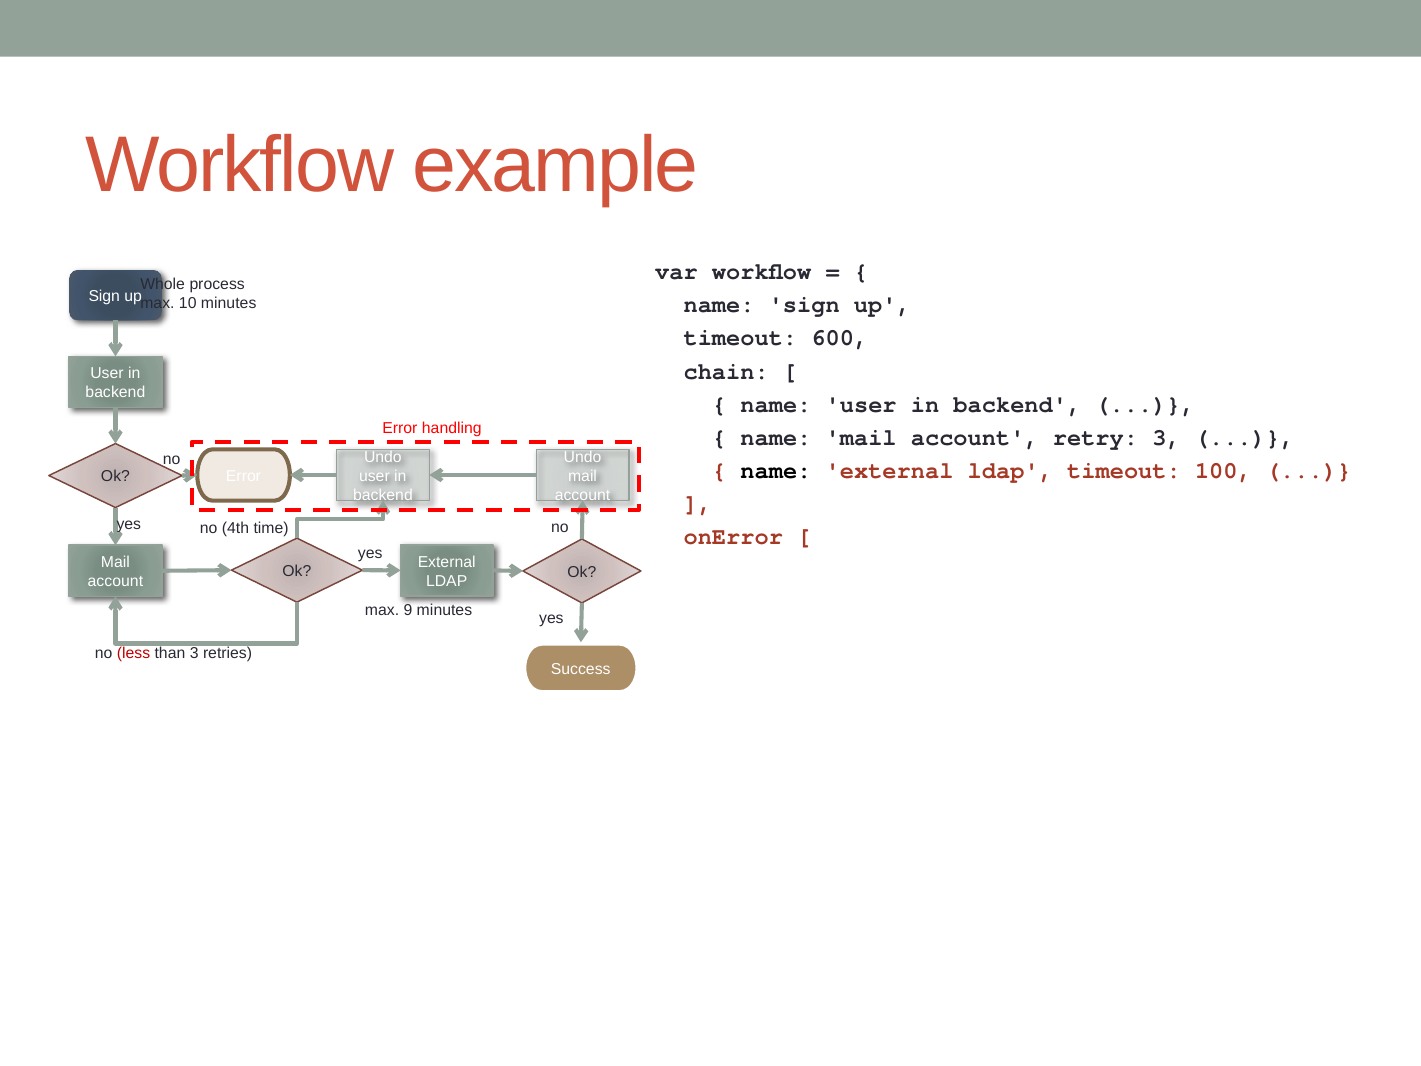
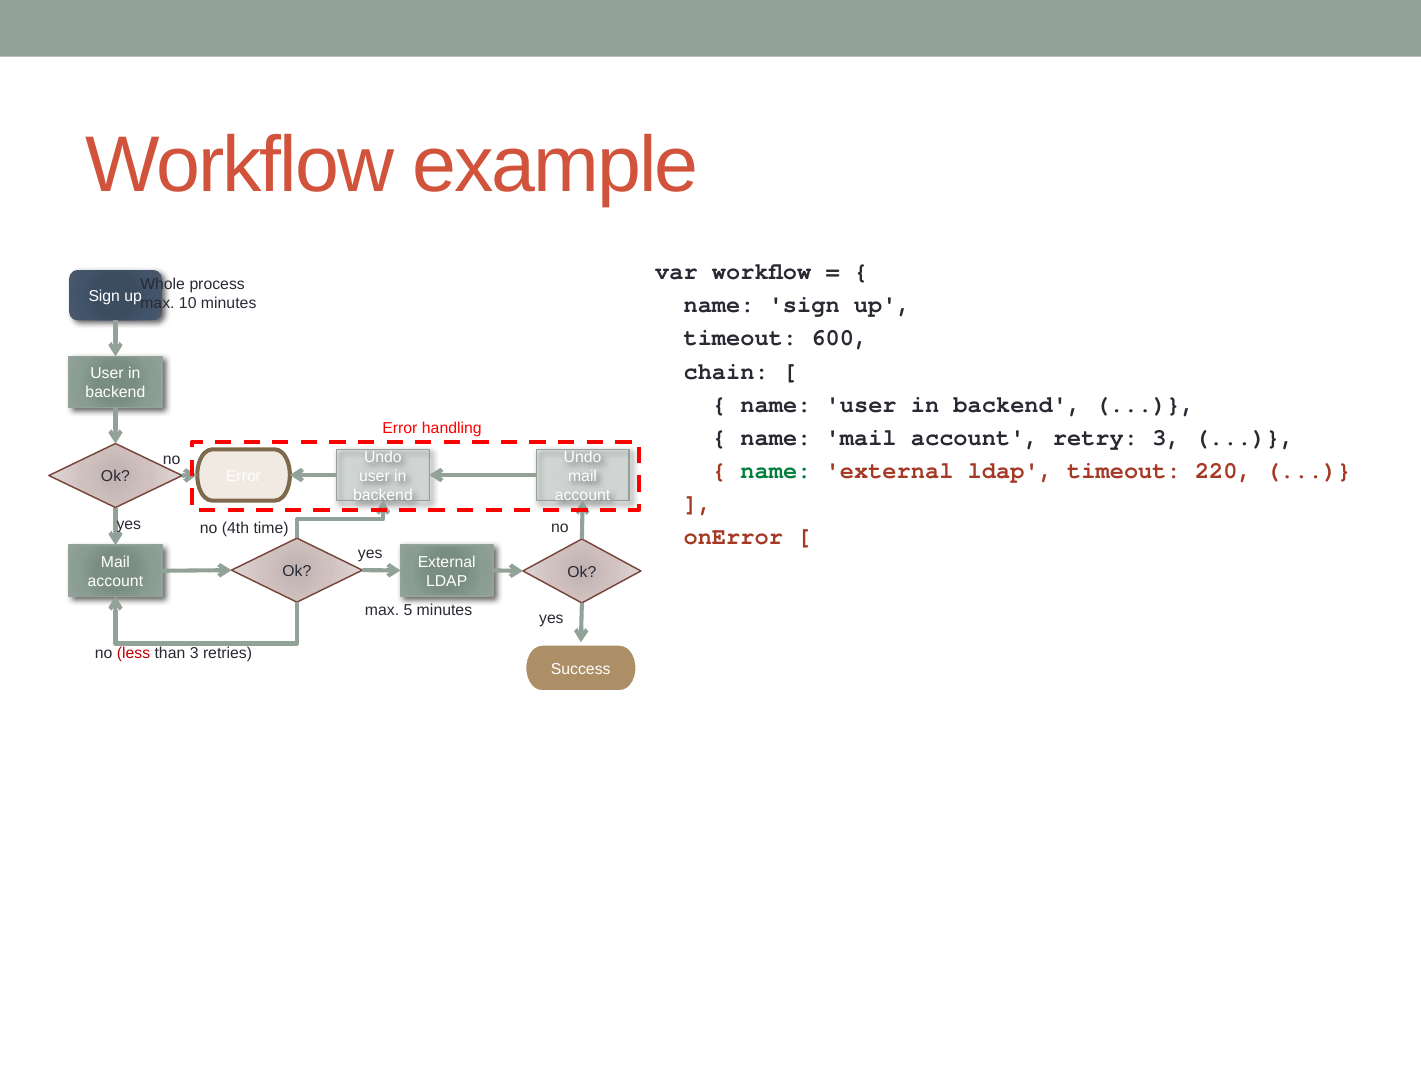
name colour: black -> green (776, 471)
100: 100 -> 220 (1223, 471)
9: 9 -> 5 (408, 610)
